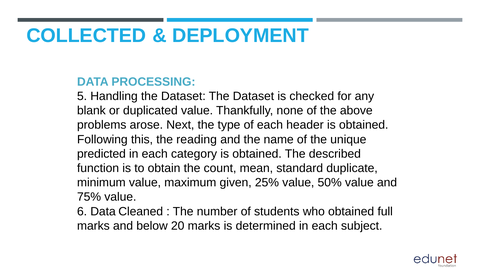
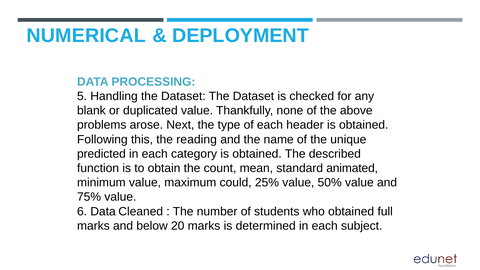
COLLECTED: COLLECTED -> NUMERICAL (86, 36)
duplicate: duplicate -> animated (352, 168)
given: given -> could (236, 183)
